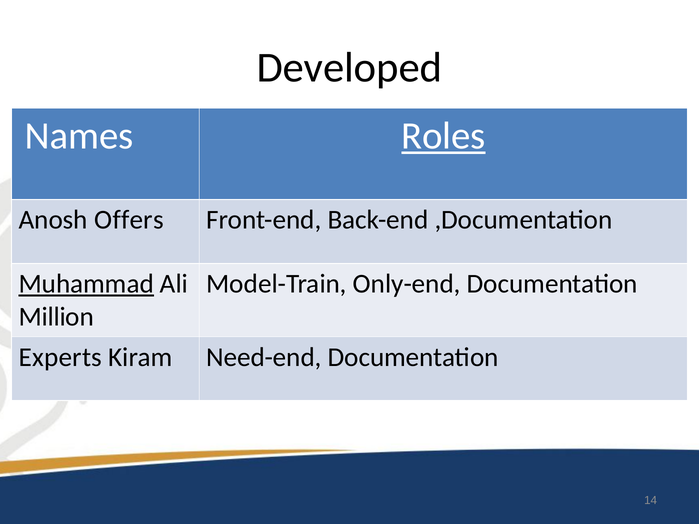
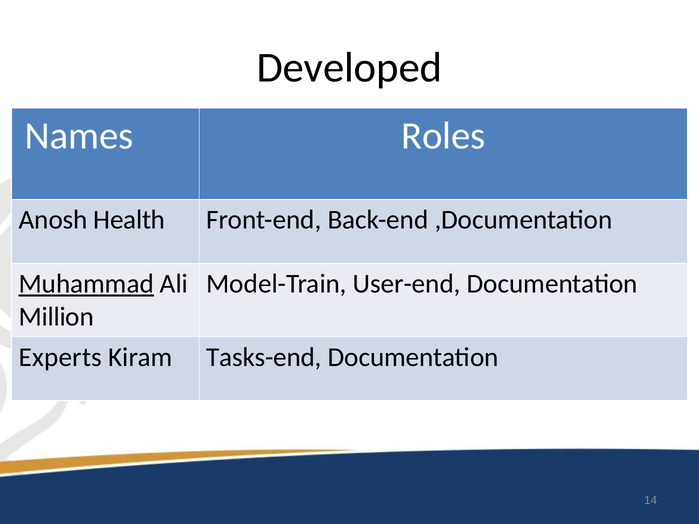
Roles underline: present -> none (443, 136)
Offers: Offers -> Health (129, 220)
Only-end: Only-end -> User-end (407, 284)
Need-end: Need-end -> Tasks-end (264, 357)
